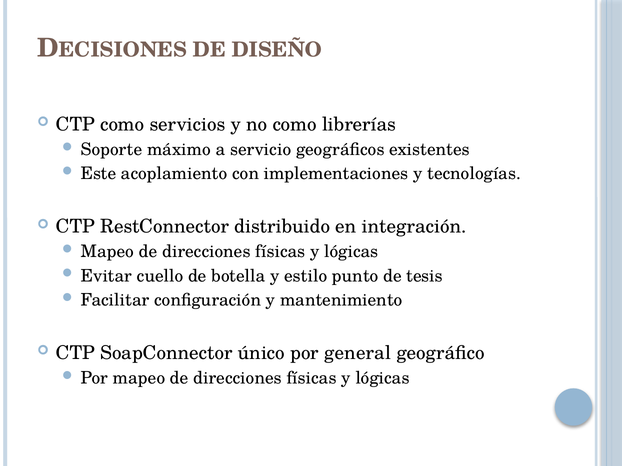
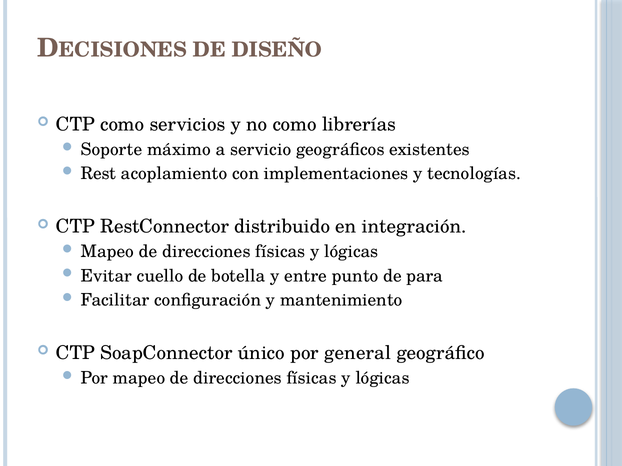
Este: Este -> Rest (98, 174)
estilo: estilo -> entre (306, 276)
tesis: tesis -> para (425, 276)
